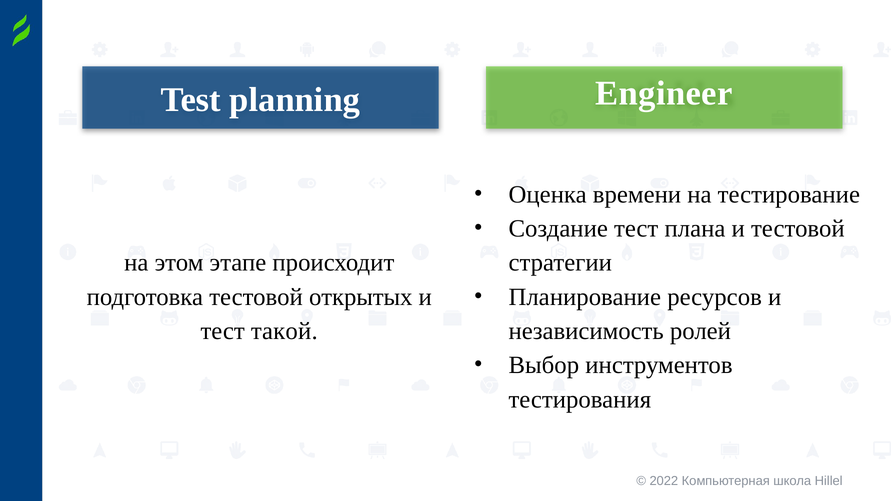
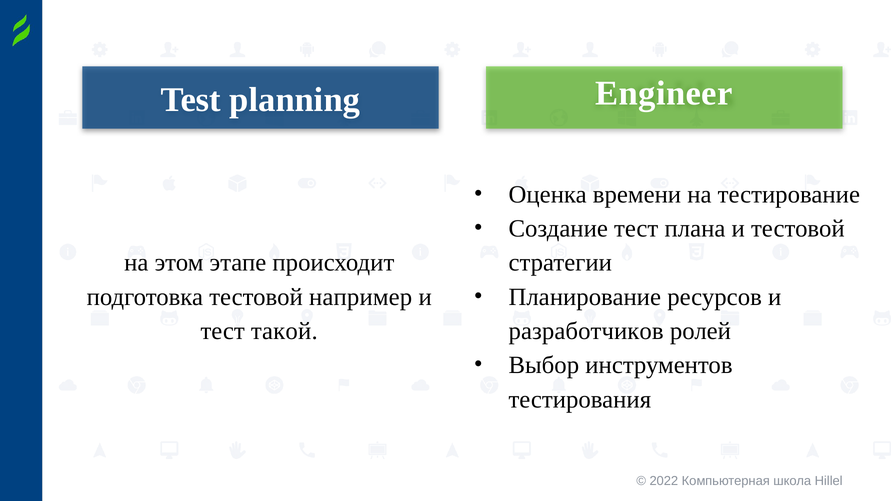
открытых: открытых -> например (361, 297)
независимость: независимость -> разработчиков (586, 331)
